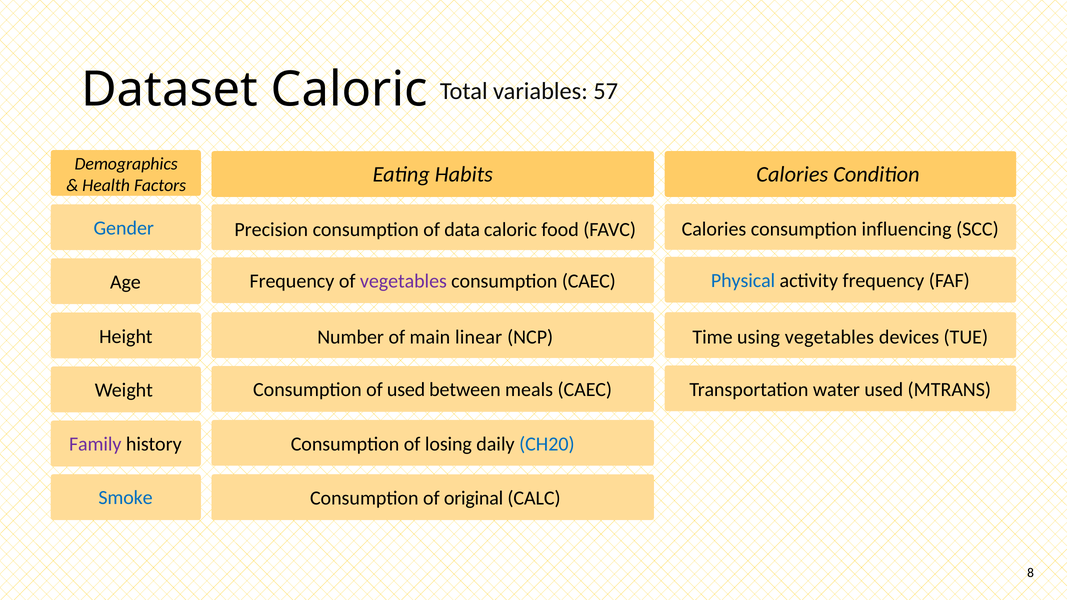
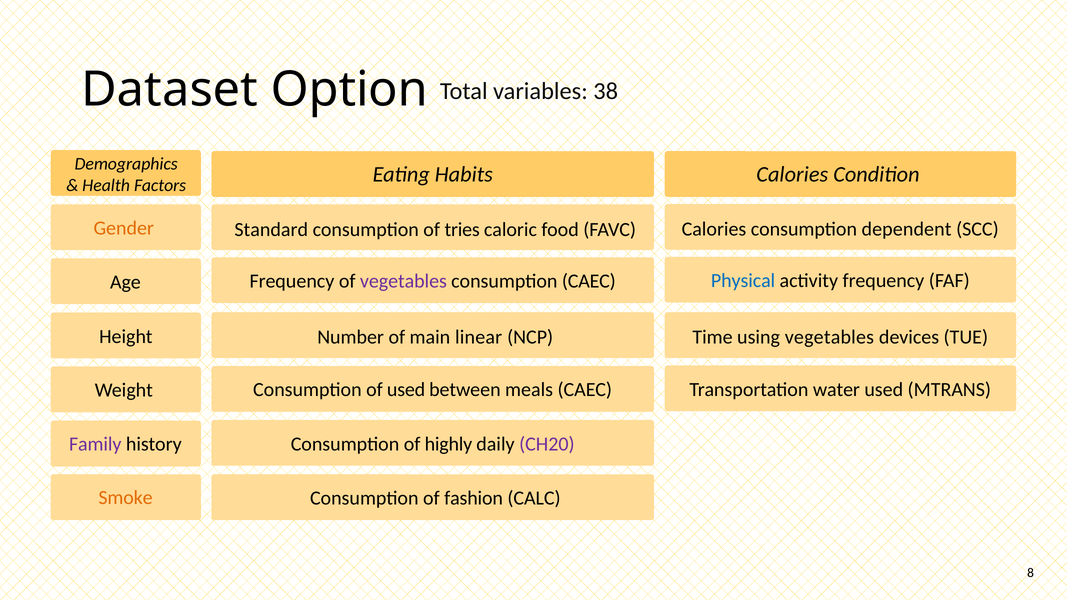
Dataset Caloric: Caloric -> Option (349, 90)
57: 57 -> 38 (606, 91)
Gender colour: blue -> orange (124, 228)
influencing: influencing -> dependent (907, 229)
Precision: Precision -> Standard (271, 230)
data: data -> tries (462, 230)
losing: losing -> highly (448, 444)
CH20 colour: blue -> purple (547, 444)
Smoke colour: blue -> orange (126, 498)
original: original -> fashion (474, 498)
